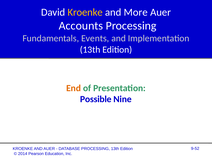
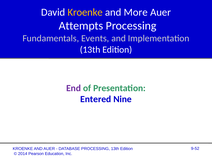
Accounts: Accounts -> Attempts (81, 26)
End colour: orange -> purple (74, 88)
Possible: Possible -> Entered (96, 99)
